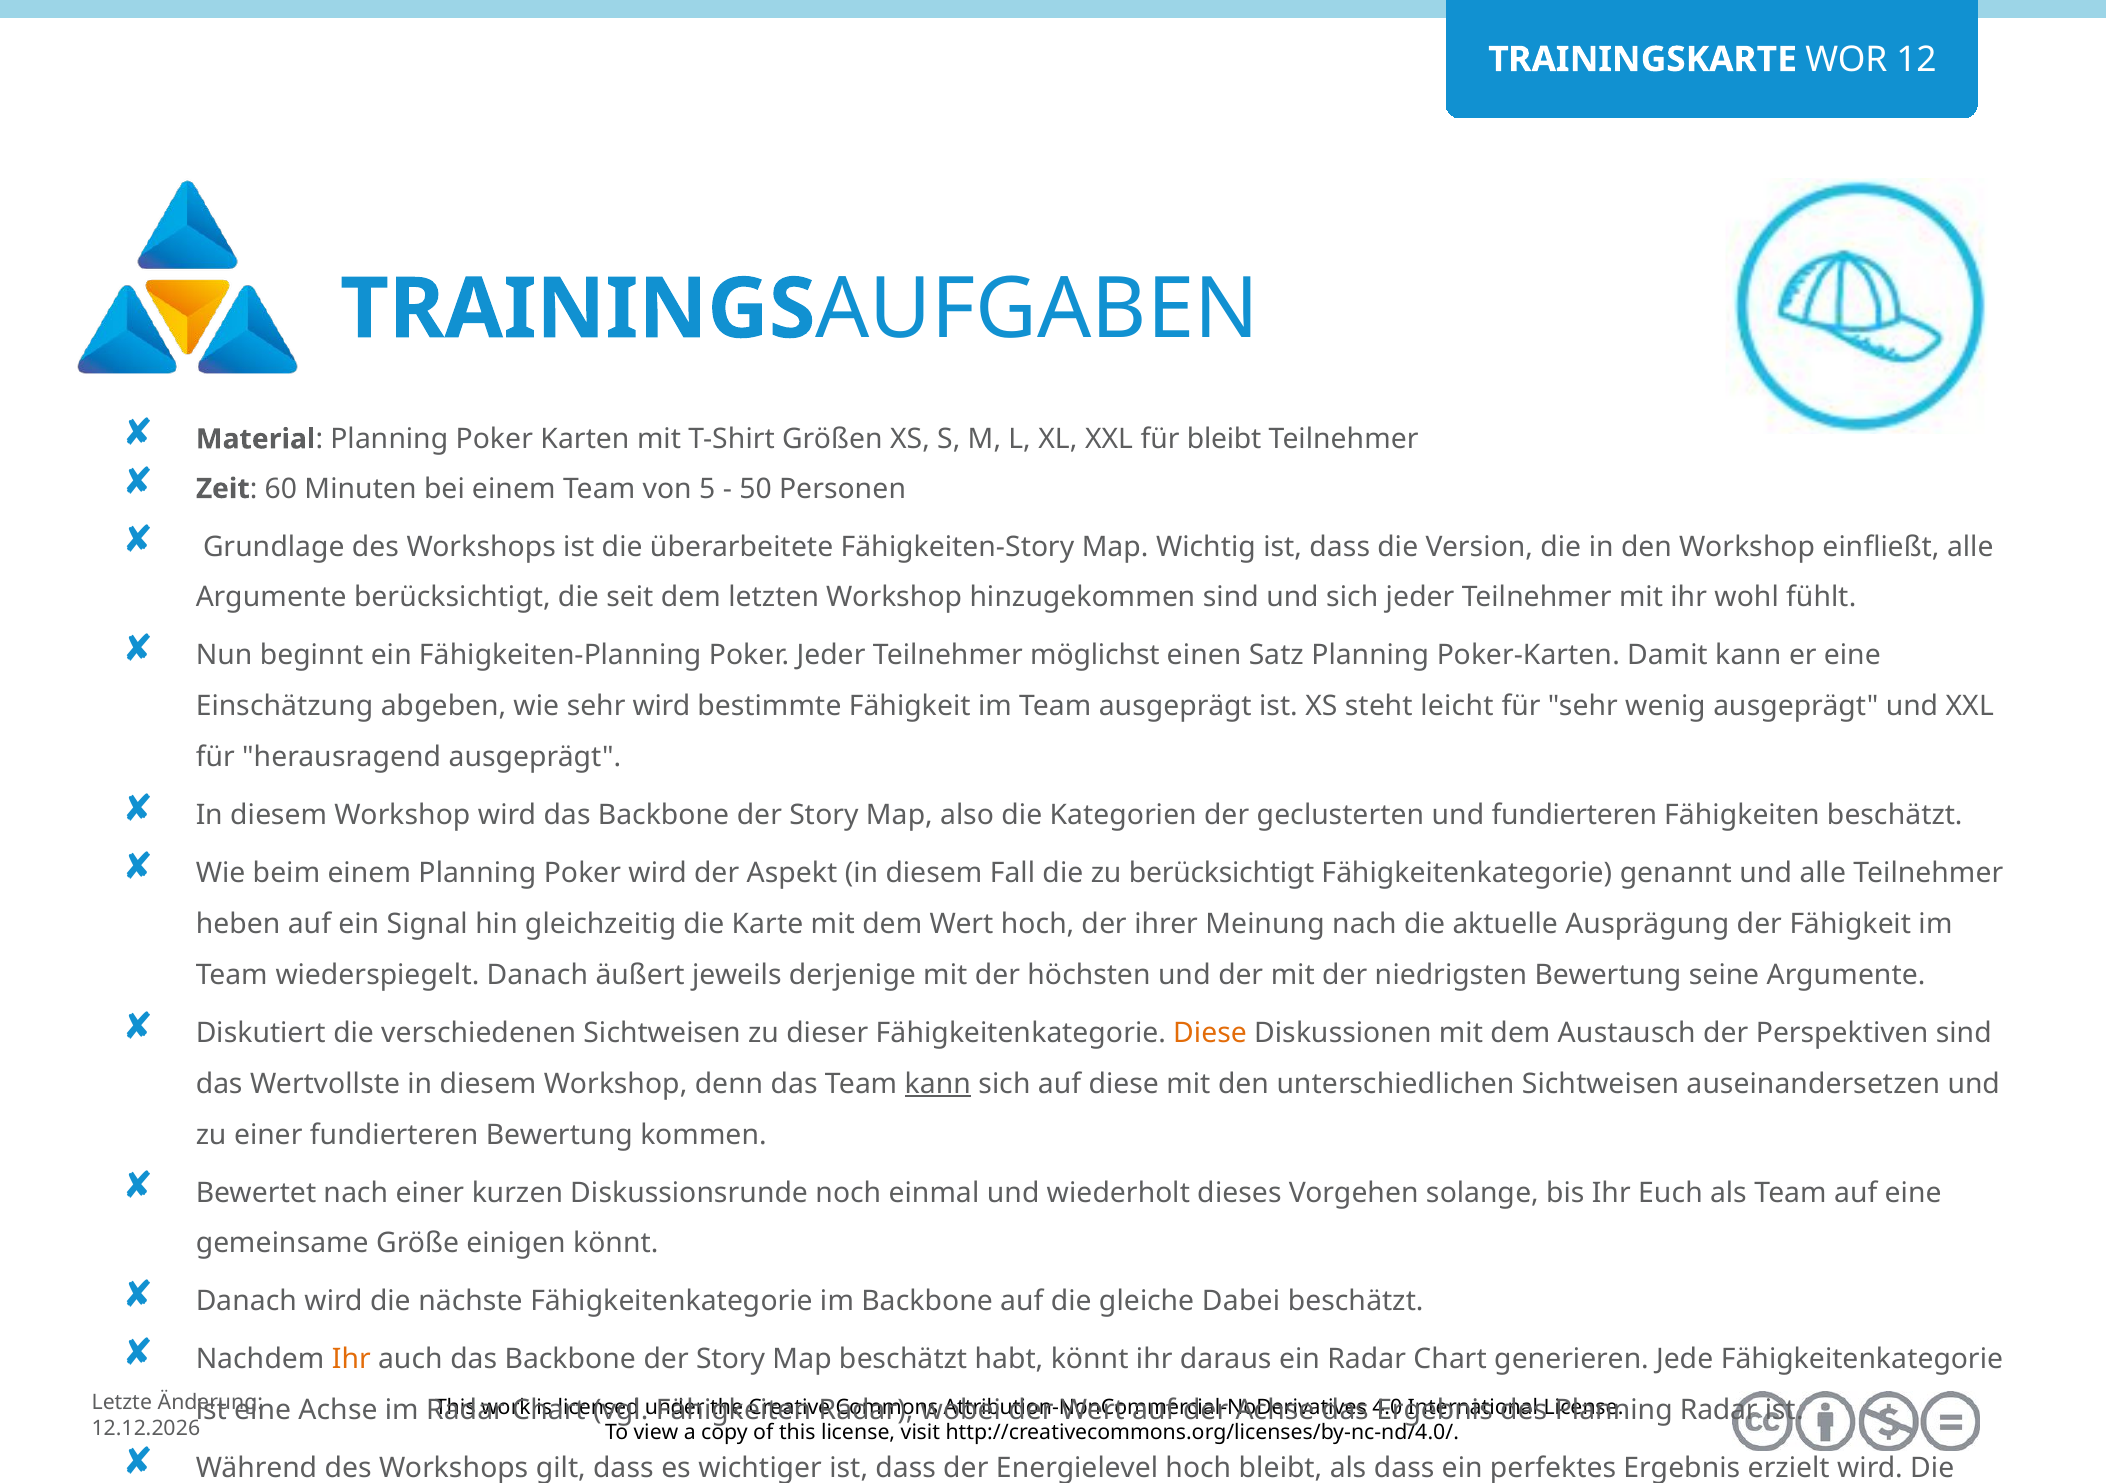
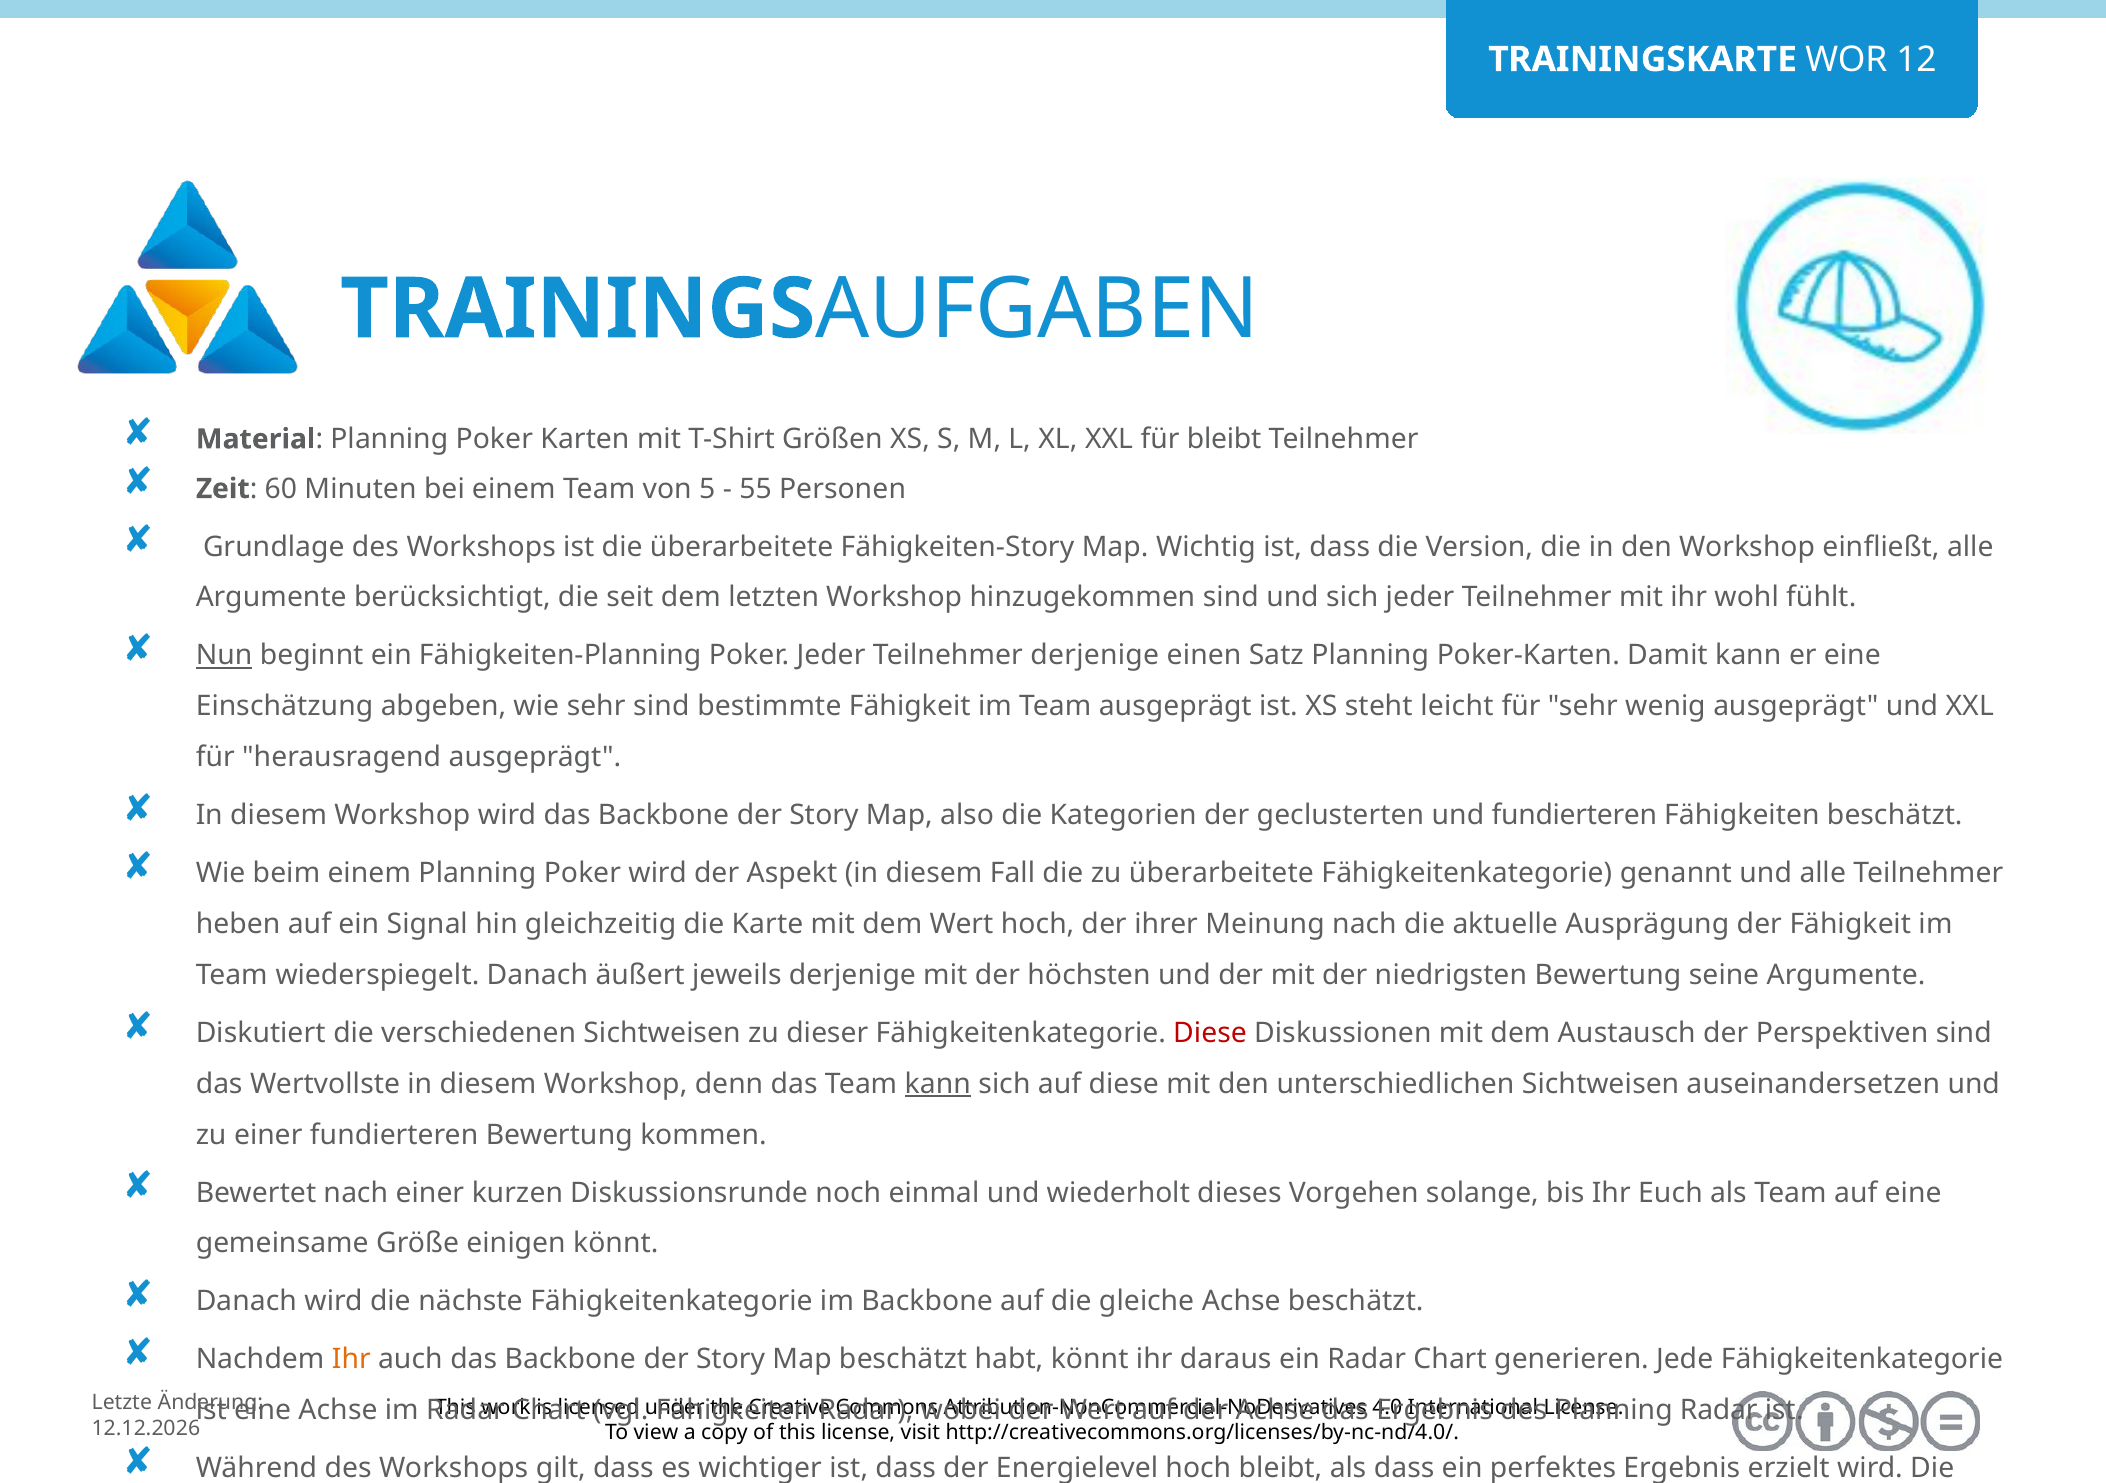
50: 50 -> 55 (756, 489)
Nun underline: none -> present (224, 656)
Teilnehmer möglichst: möglichst -> derjenige (1095, 656)
sehr wird: wird -> sind (661, 706)
zu berücksichtigt: berücksichtigt -> überarbeitete (1221, 873)
Diese colour: orange -> red (1210, 1033)
gleiche Dabei: Dabei -> Achse (1241, 1302)
